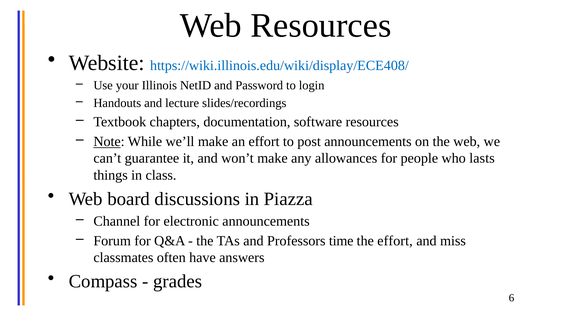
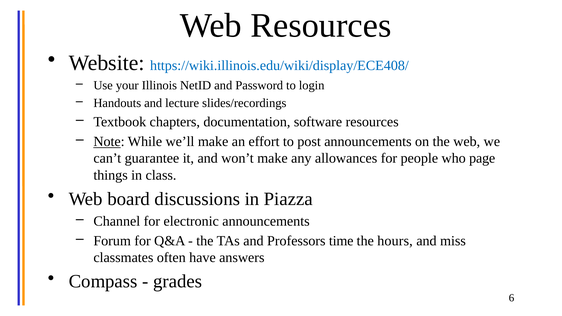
lasts: lasts -> page (482, 158)
the effort: effort -> hours (395, 241)
